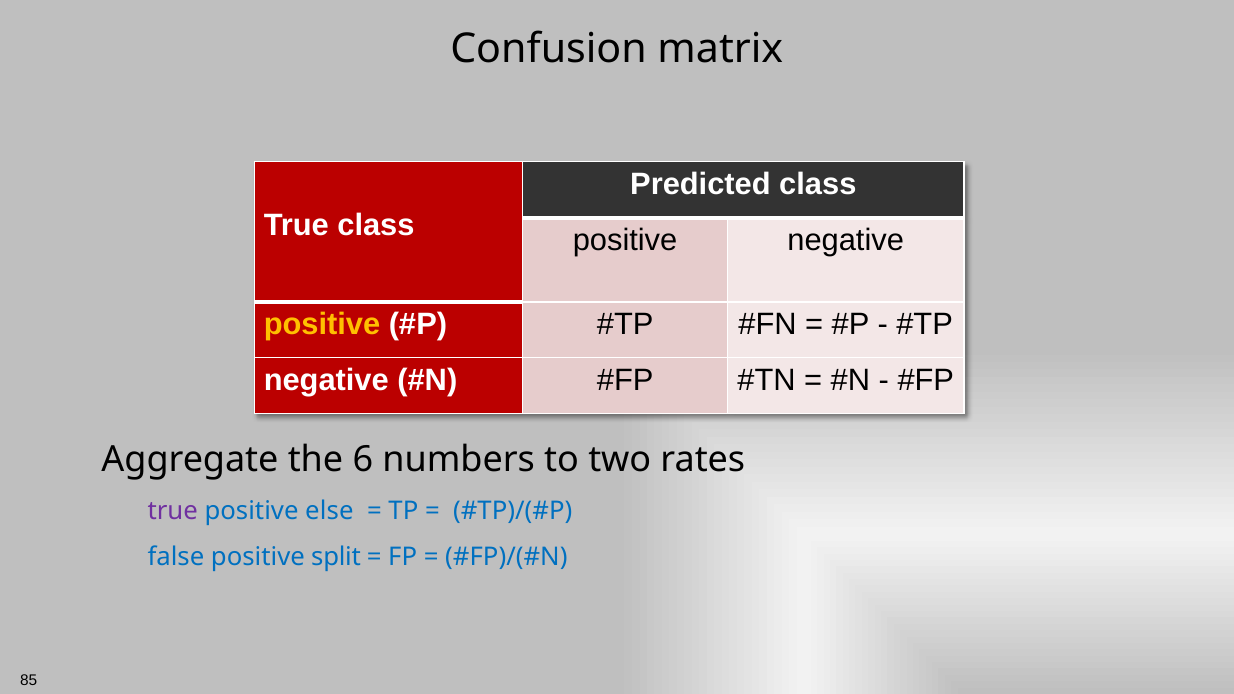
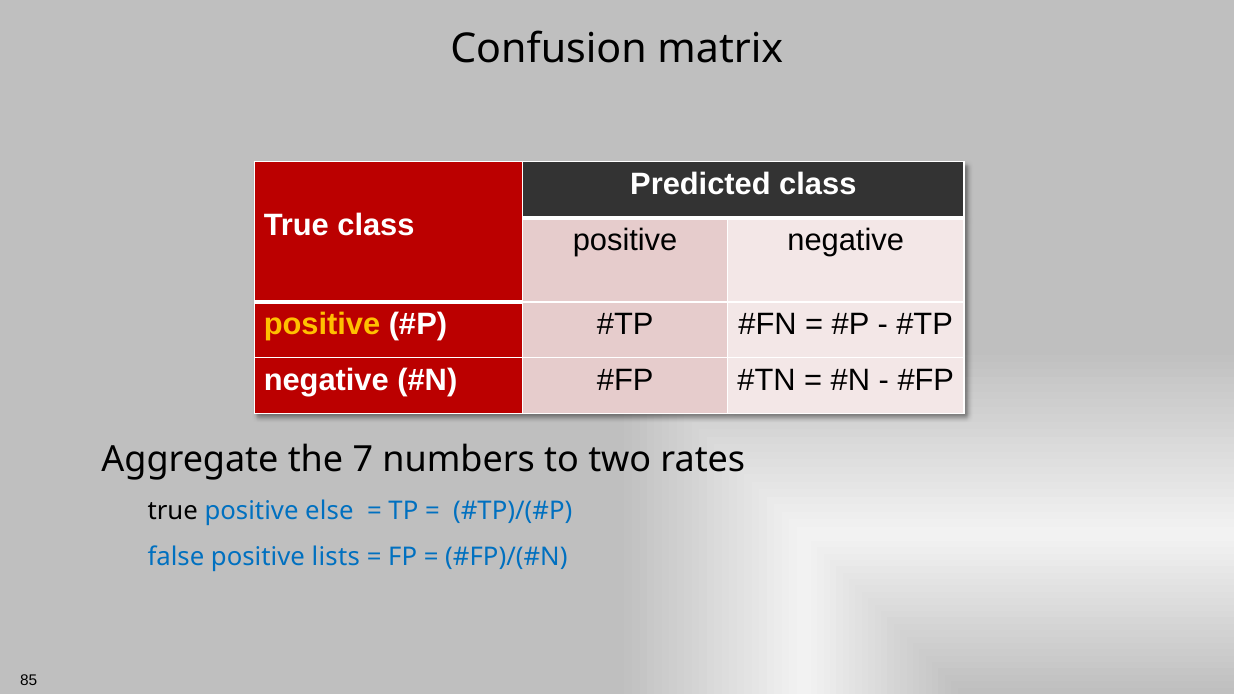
6: 6 -> 7 (363, 460)
true colour: purple -> black (173, 511)
split: split -> lists (336, 558)
